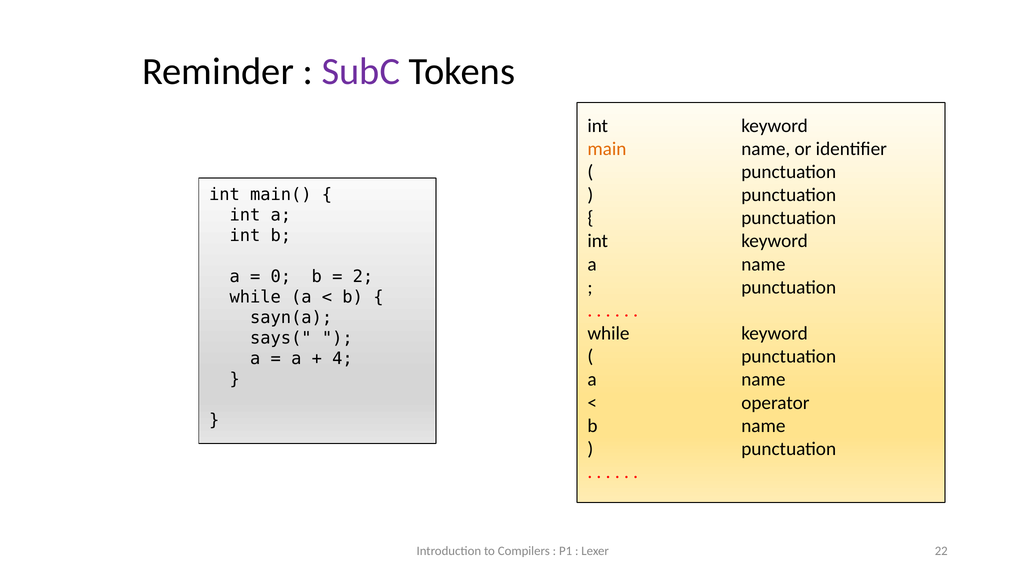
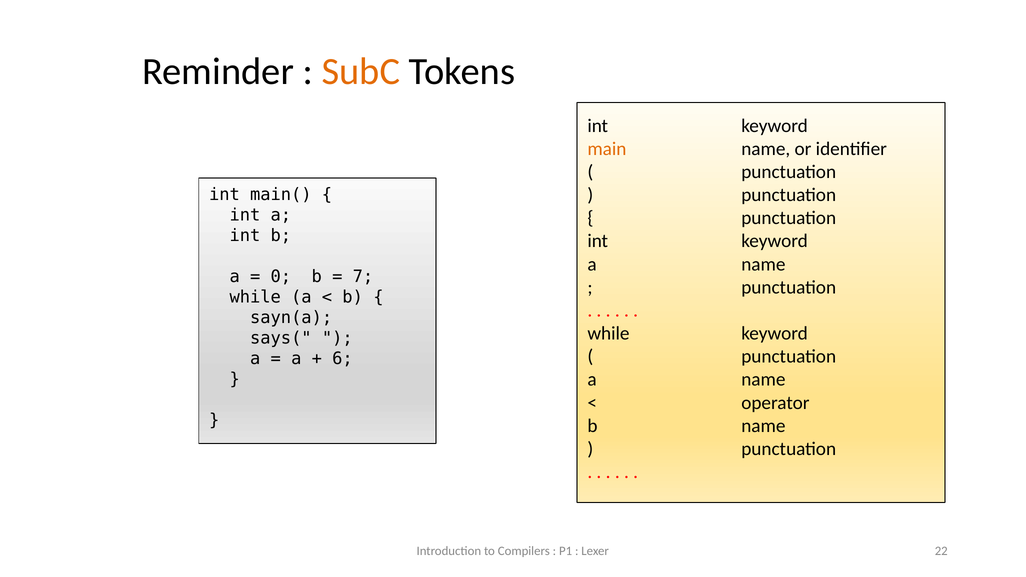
SubC colour: purple -> orange (361, 72)
2: 2 -> 7 (363, 277)
4: 4 -> 6 (342, 359)
